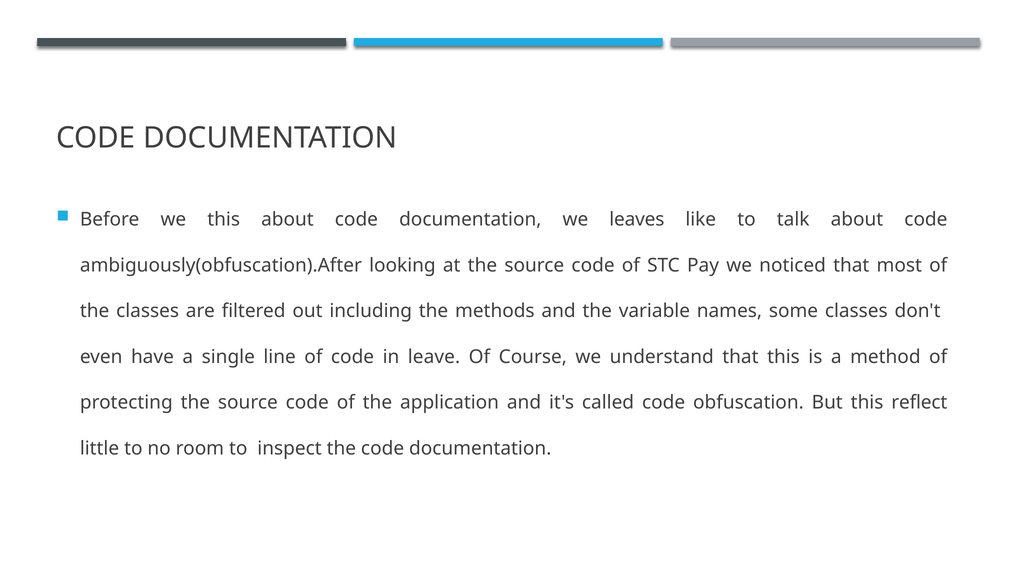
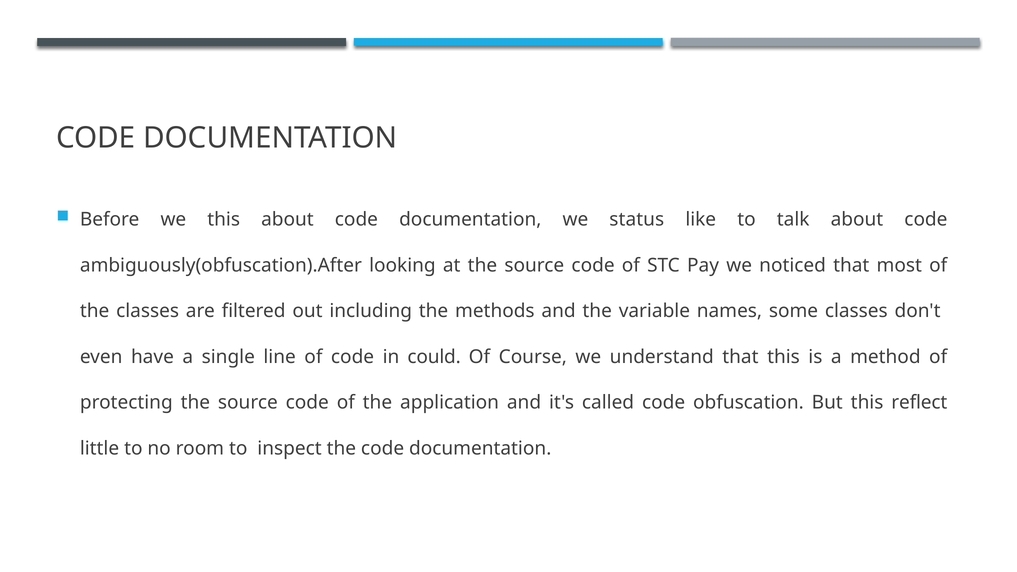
leaves: leaves -> status (637, 220)
leave: leave -> could (434, 357)
